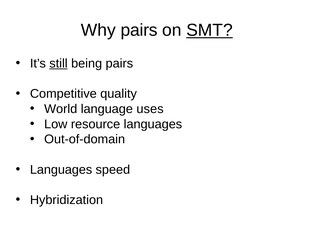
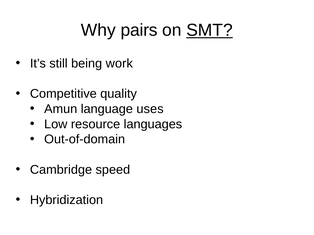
still underline: present -> none (58, 64)
being pairs: pairs -> work (119, 64)
World: World -> Amun (61, 109)
Languages: Languages -> Cambridge (61, 170)
